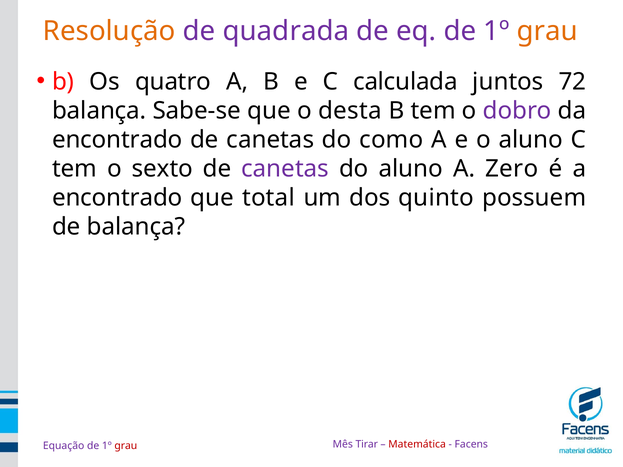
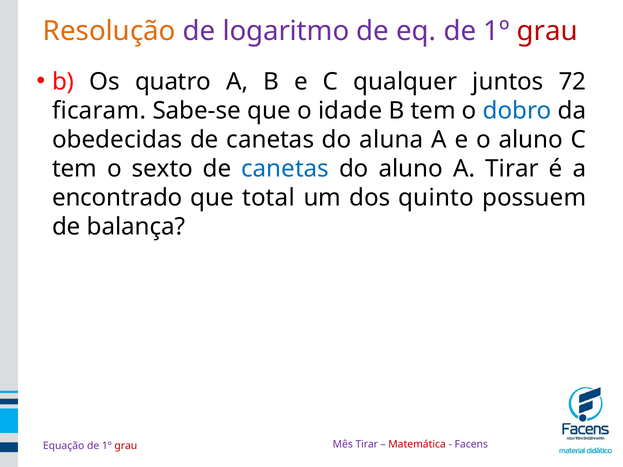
quadrada: quadrada -> logaritmo (286, 31)
grau colour: orange -> red (547, 31)
calculada: calculada -> qualquer (405, 82)
balança: balança -> ficaram (99, 111)
desta: desta -> idade (350, 111)
dobro colour: purple -> blue (517, 111)
encontrado: encontrado -> obedecidas (117, 140)
como: como -> aluna (391, 140)
canetas colour: purple -> blue (285, 169)
A Zero: Zero -> Tirar (512, 169)
